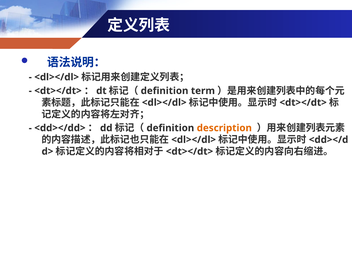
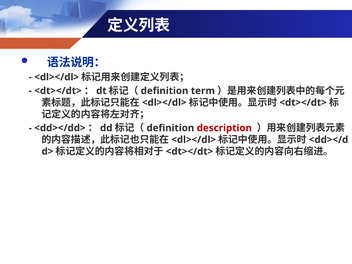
description colour: orange -> red (224, 128)
